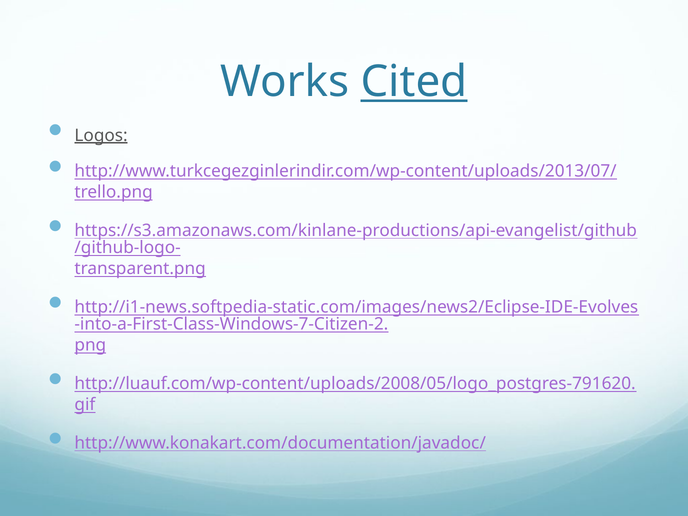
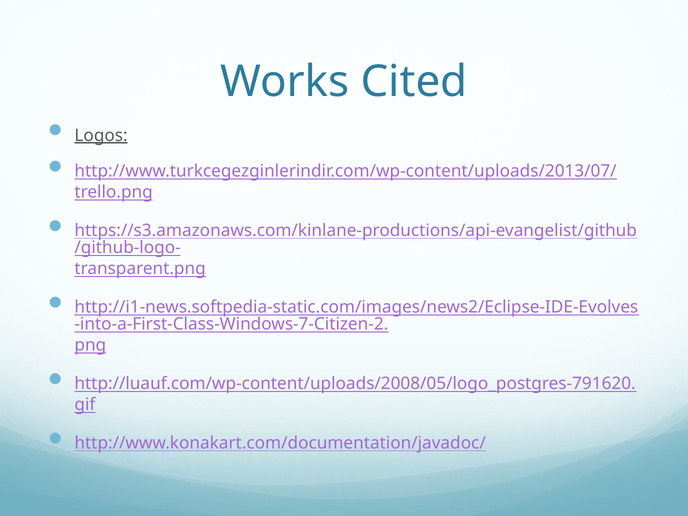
Cited underline: present -> none (414, 82)
